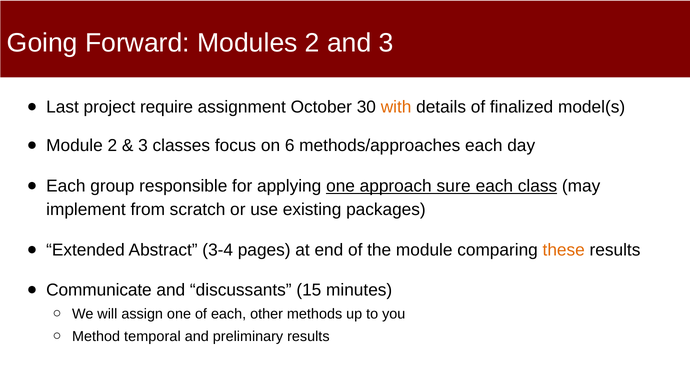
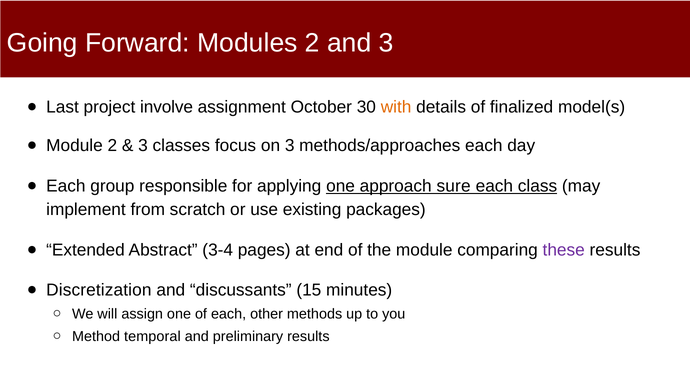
require: require -> involve (167, 107)
on 6: 6 -> 3 (290, 146)
these colour: orange -> purple (564, 250)
Communicate: Communicate -> Discretization (99, 290)
